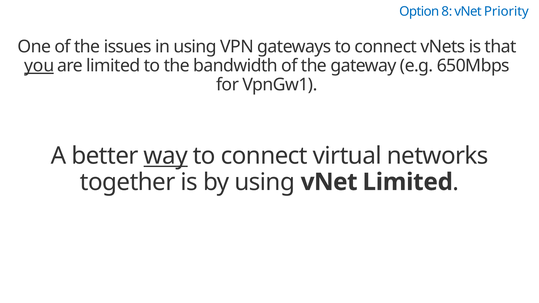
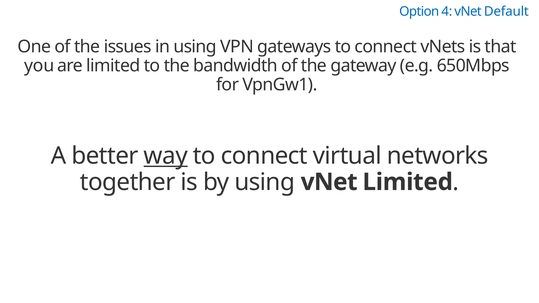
8: 8 -> 4 (447, 11)
Priority: Priority -> Default (506, 11)
you underline: present -> none (39, 66)
